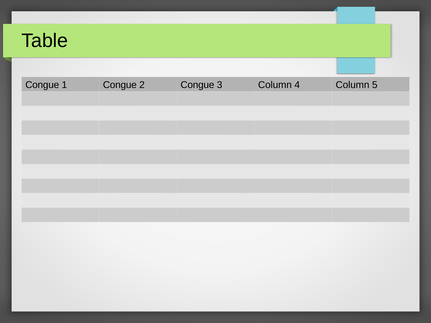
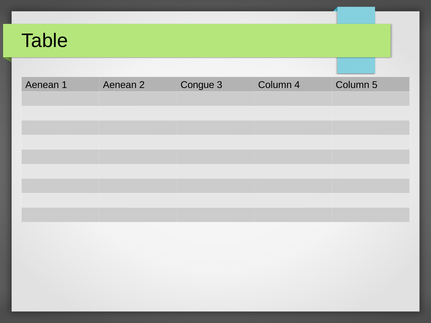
Congue: Congue -> Aenean (42, 85)
1 Congue: Congue -> Aenean (120, 85)
